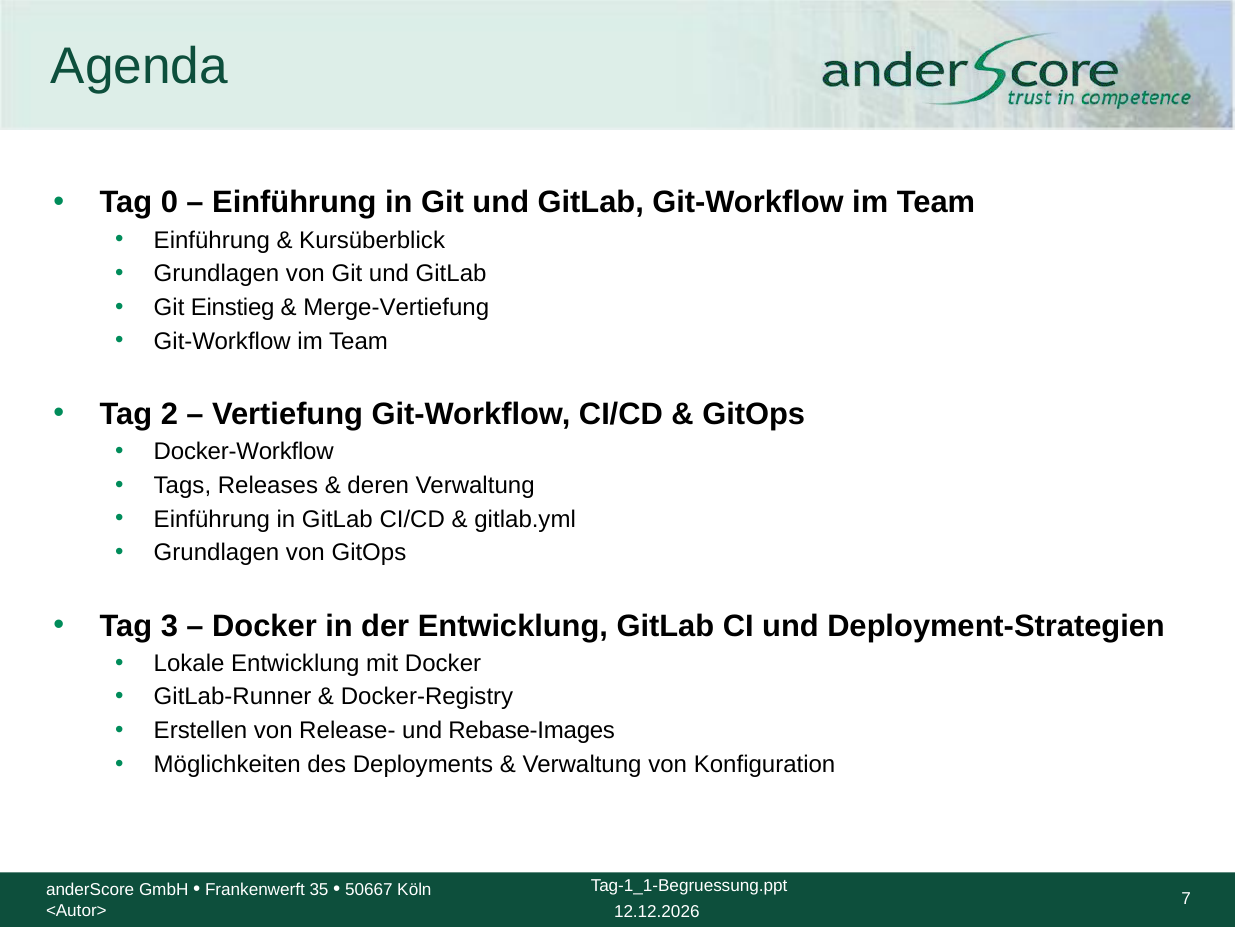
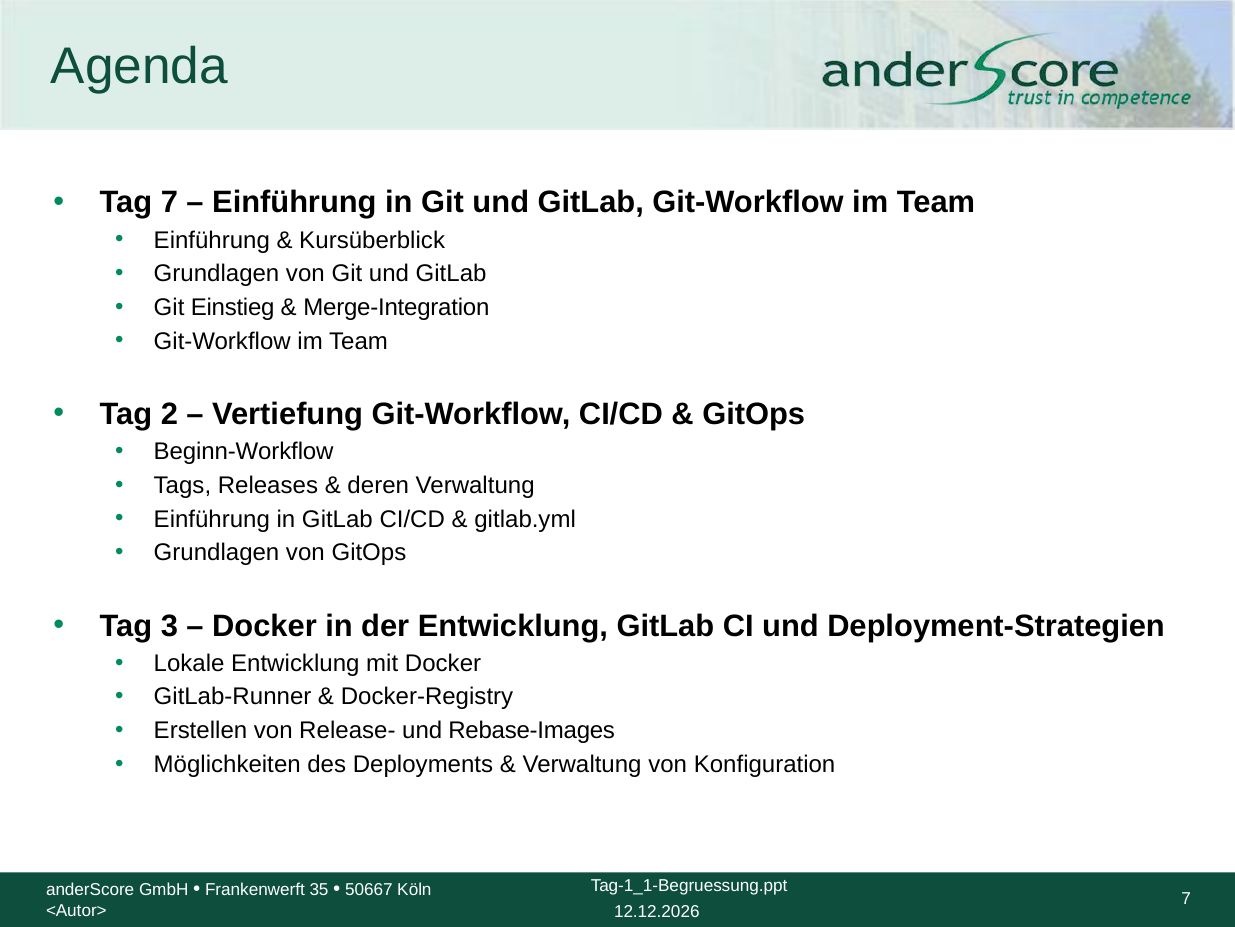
Tag 0: 0 -> 7 (169, 203)
Merge-Vertiefung: Merge-Vertiefung -> Merge-Integration (396, 307)
Docker-Workflow: Docker-Workflow -> Beginn-Workflow (244, 451)
